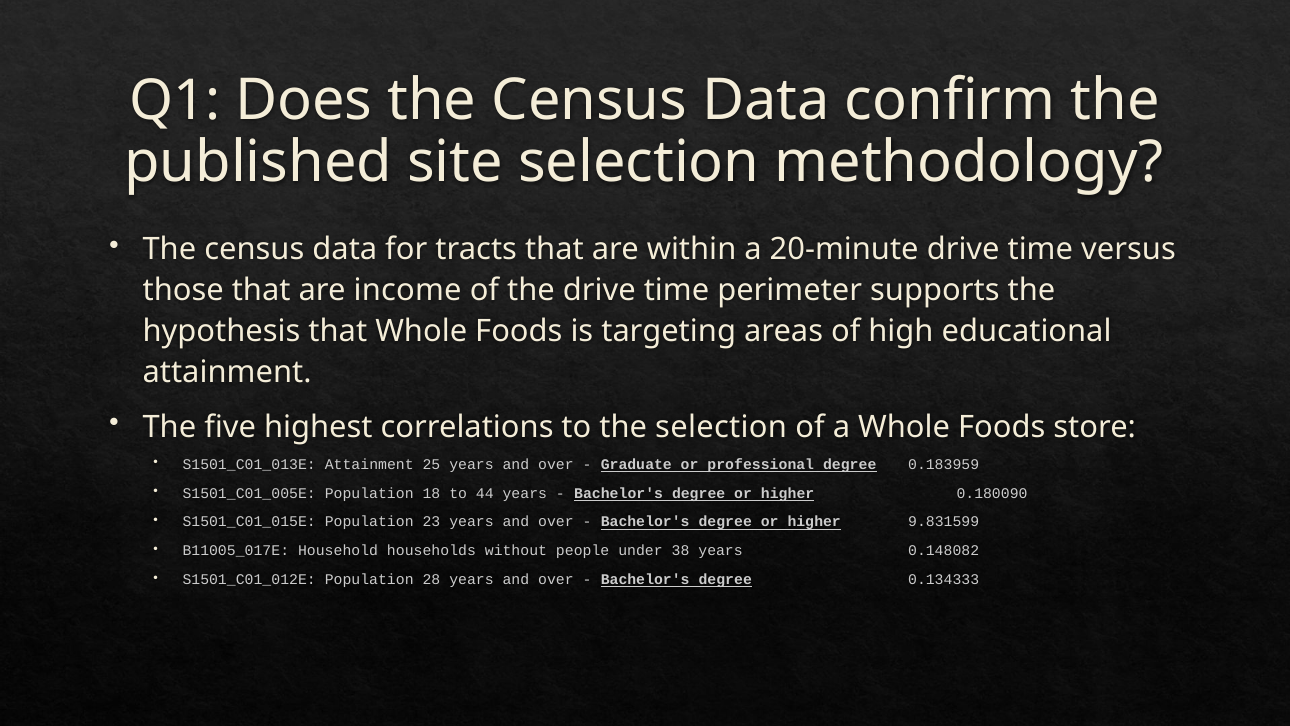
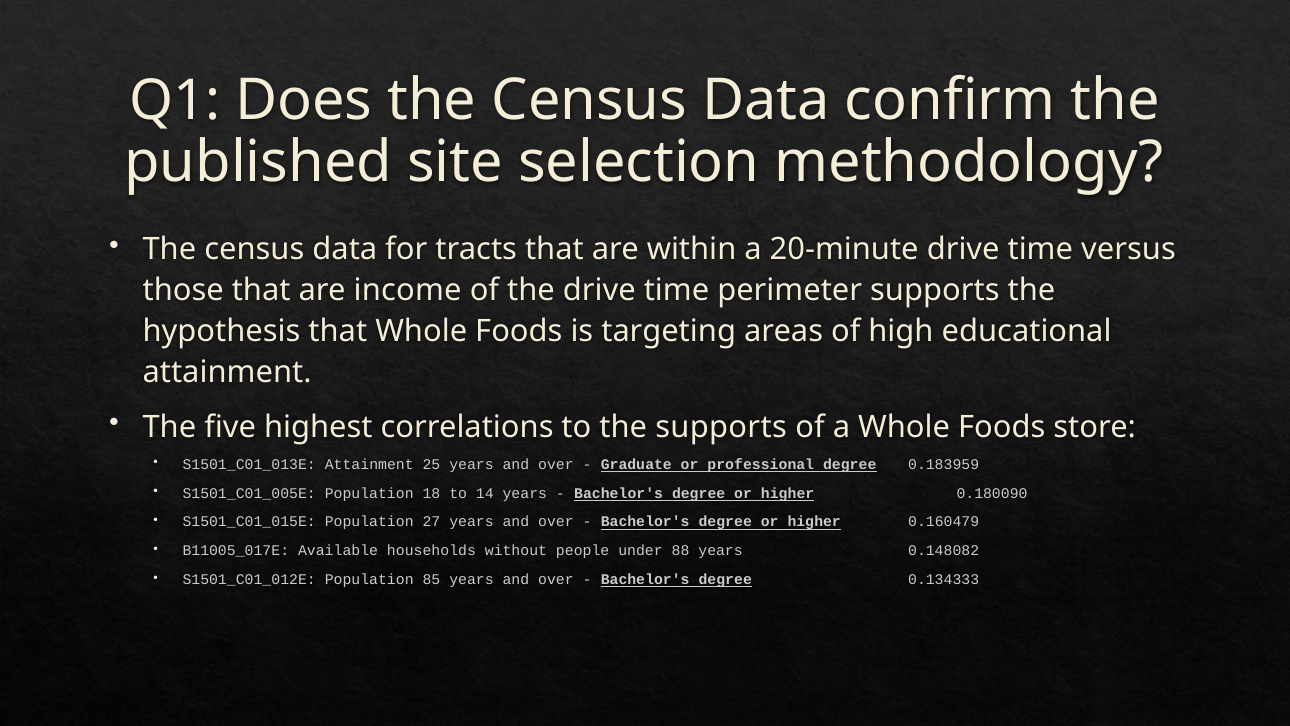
the selection: selection -> supports (721, 427)
44: 44 -> 14 (485, 493)
23: 23 -> 27 (431, 522)
9.831599: 9.831599 -> 0.160479 (944, 522)
Household: Household -> Available (338, 551)
38: 38 -> 88 (681, 551)
28: 28 -> 85 (431, 579)
